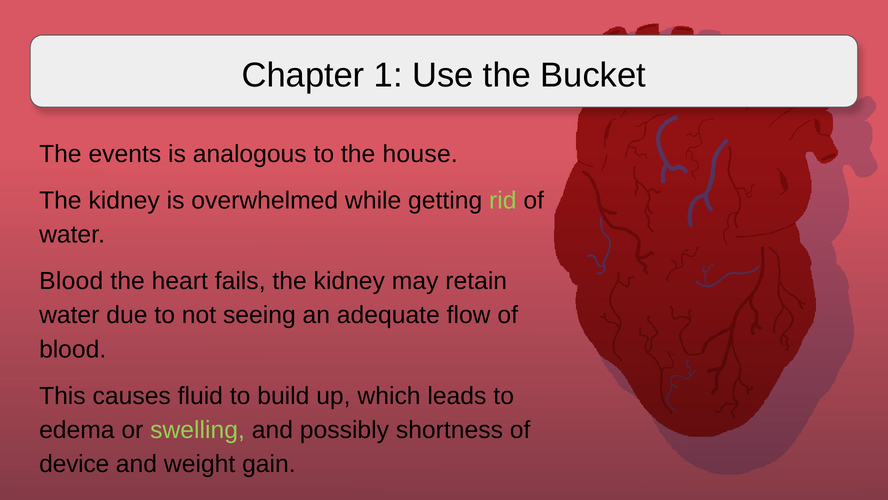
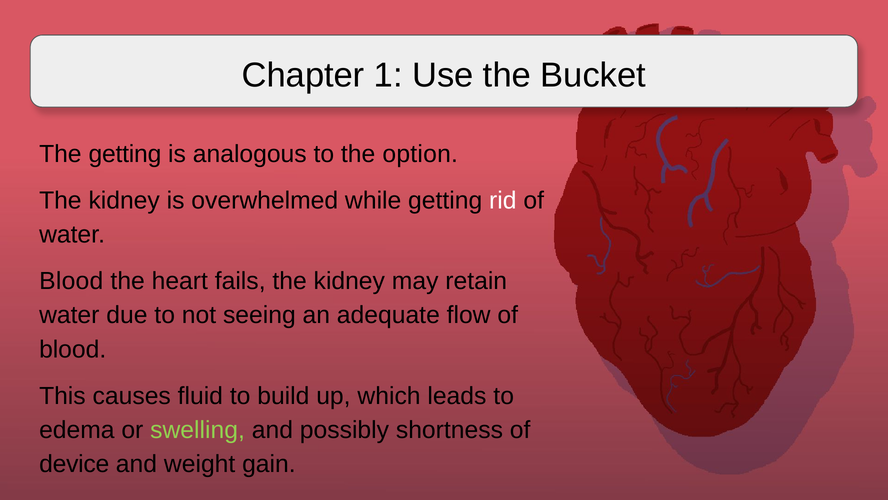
The events: events -> getting (125, 154)
house: house -> option (420, 154)
rid colour: light green -> white (503, 201)
